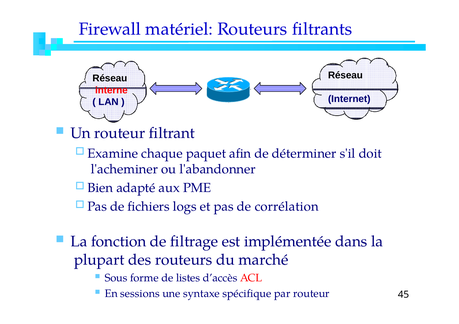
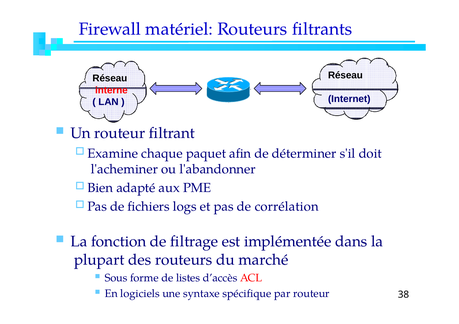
sessions: sessions -> logiciels (140, 294)
45: 45 -> 38 (404, 295)
